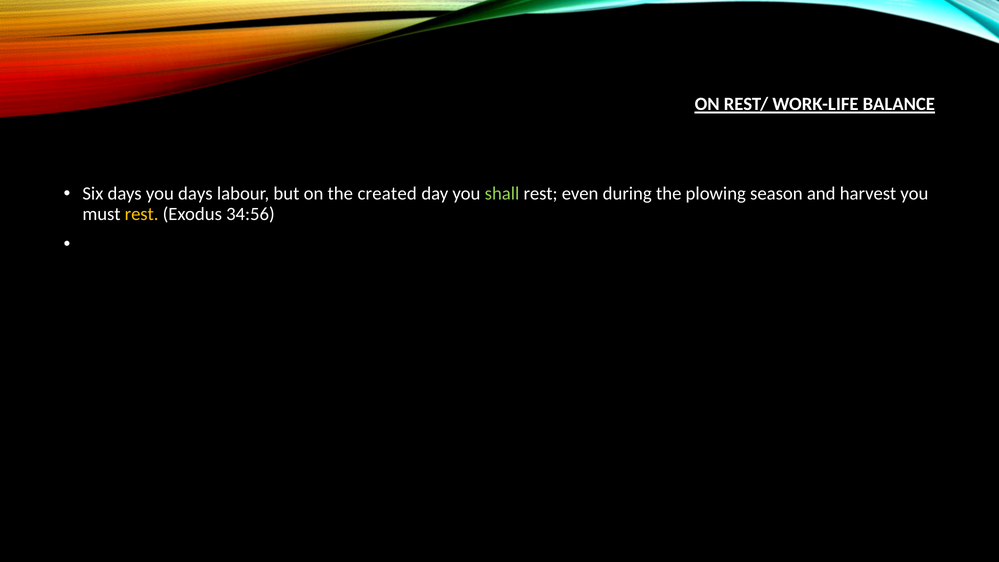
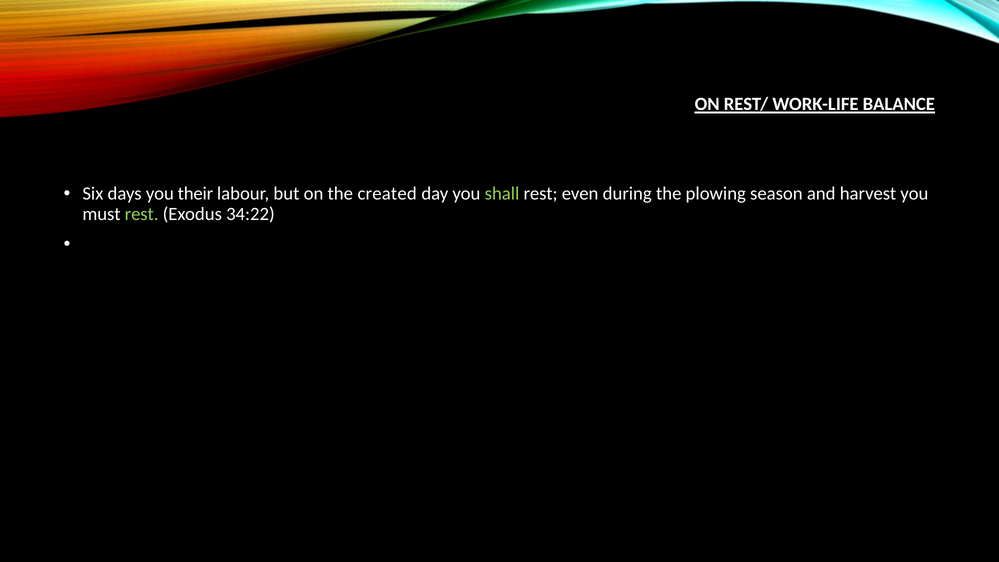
you days: days -> their (195, 194)
rest colour: yellow -> light green (142, 214)
34:56: 34:56 -> 34:22 (250, 214)
